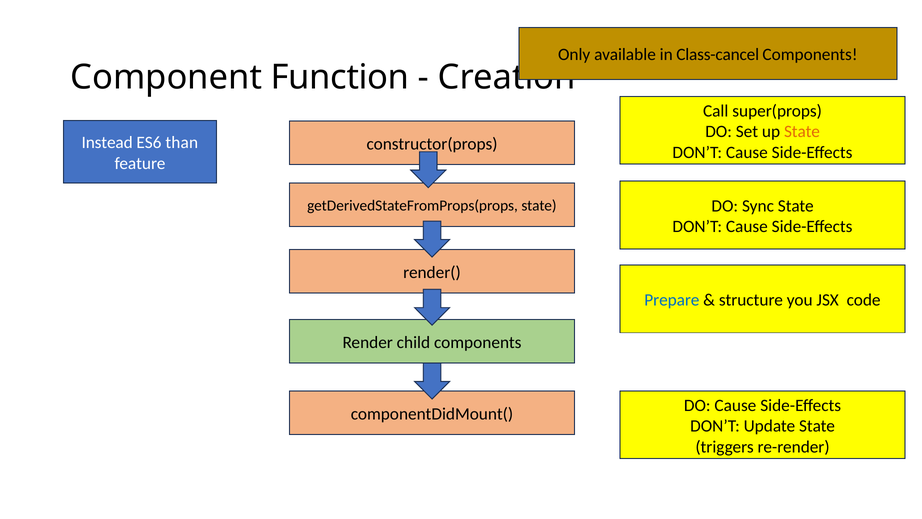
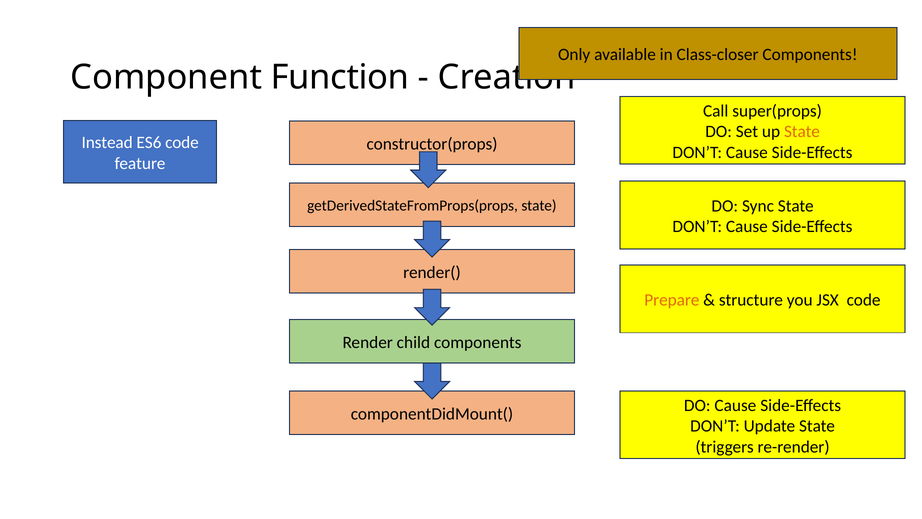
Class-cancel: Class-cancel -> Class-closer (718, 55)
ES6 than: than -> code (182, 142)
Prepare colour: blue -> orange (672, 300)
